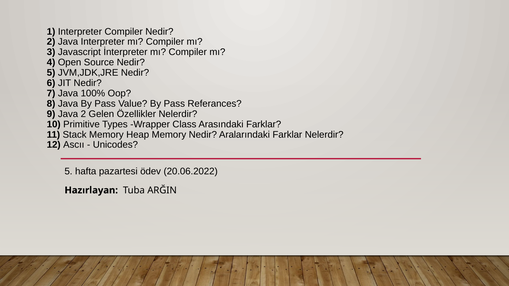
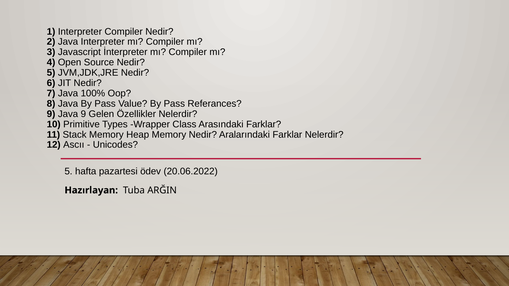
Java 2: 2 -> 9 (83, 114)
